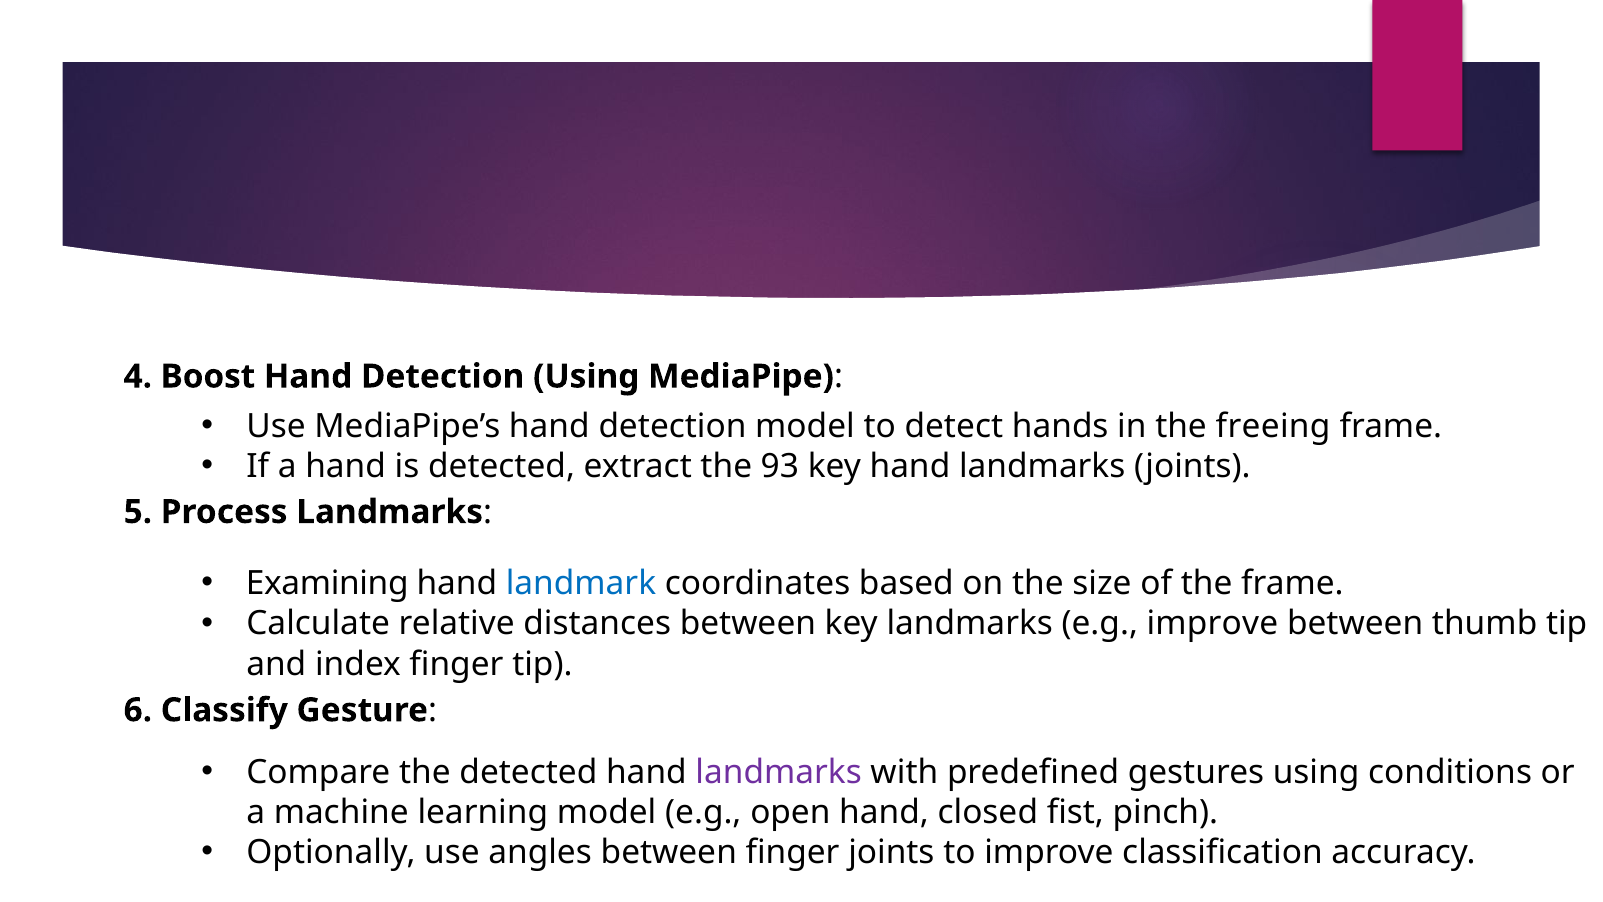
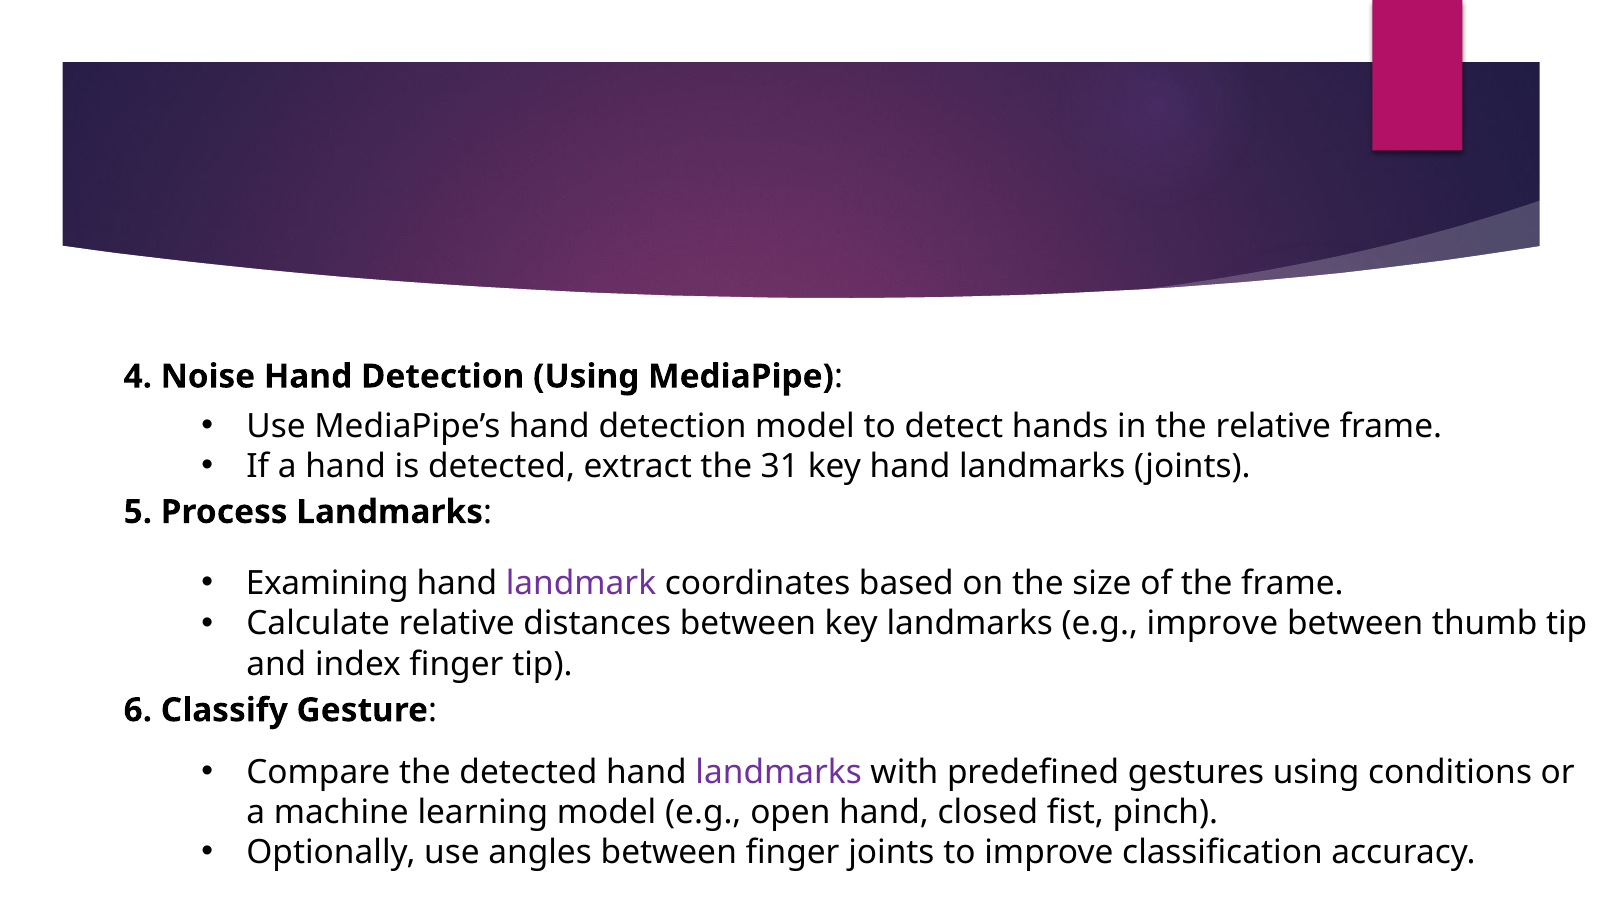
Boost: Boost -> Noise (208, 376)
the freeing: freeing -> relative (1273, 427)
93: 93 -> 31 (780, 467)
landmark colour: blue -> purple (581, 584)
